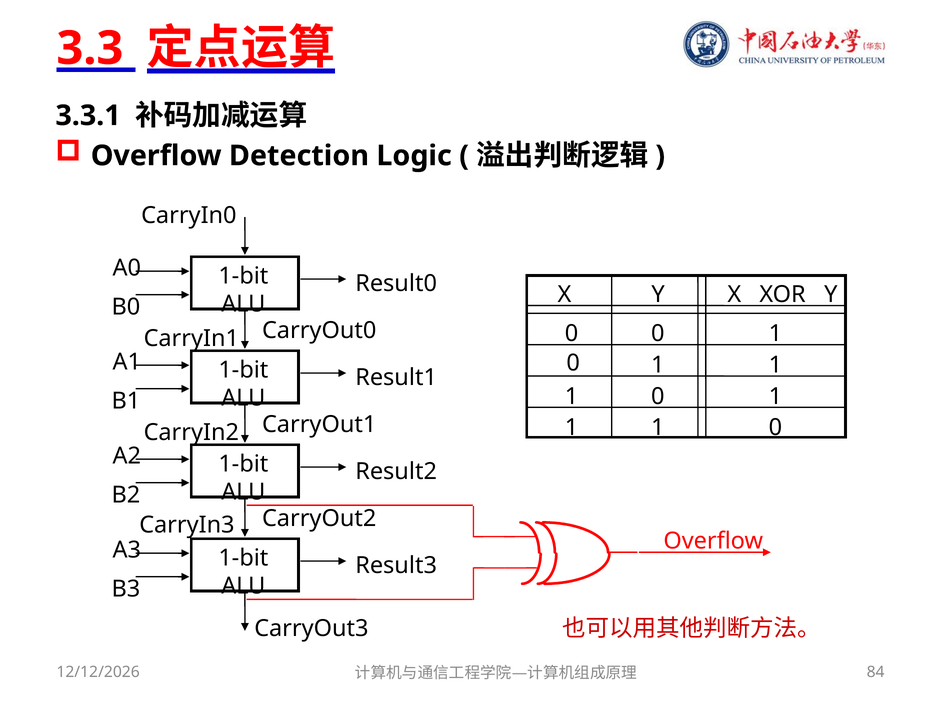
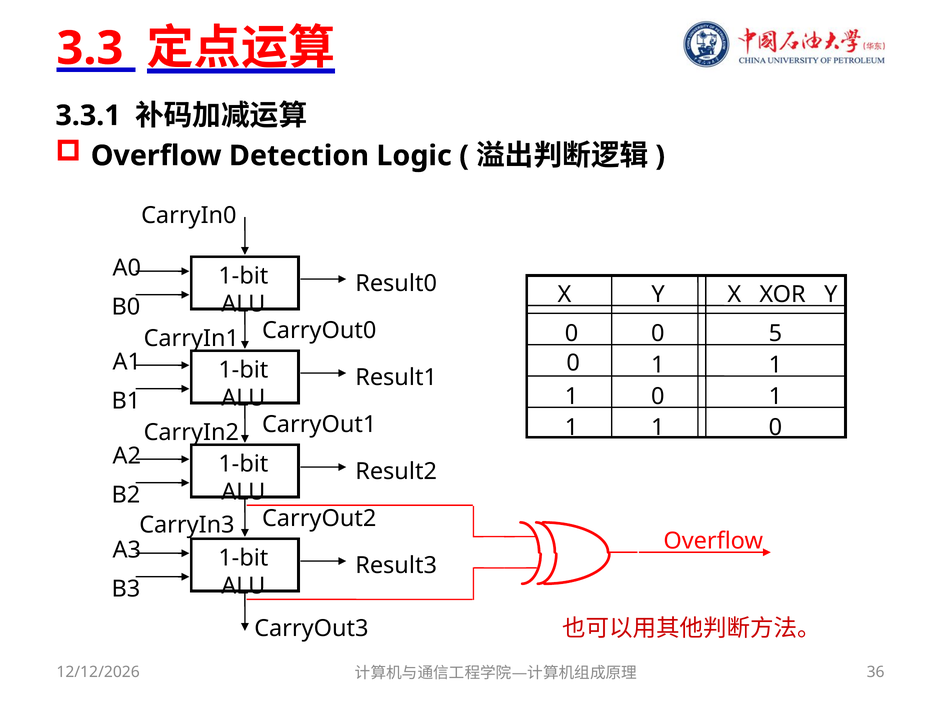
0 0 1: 1 -> 5 (775, 334)
84: 84 -> 36 (876, 673)
